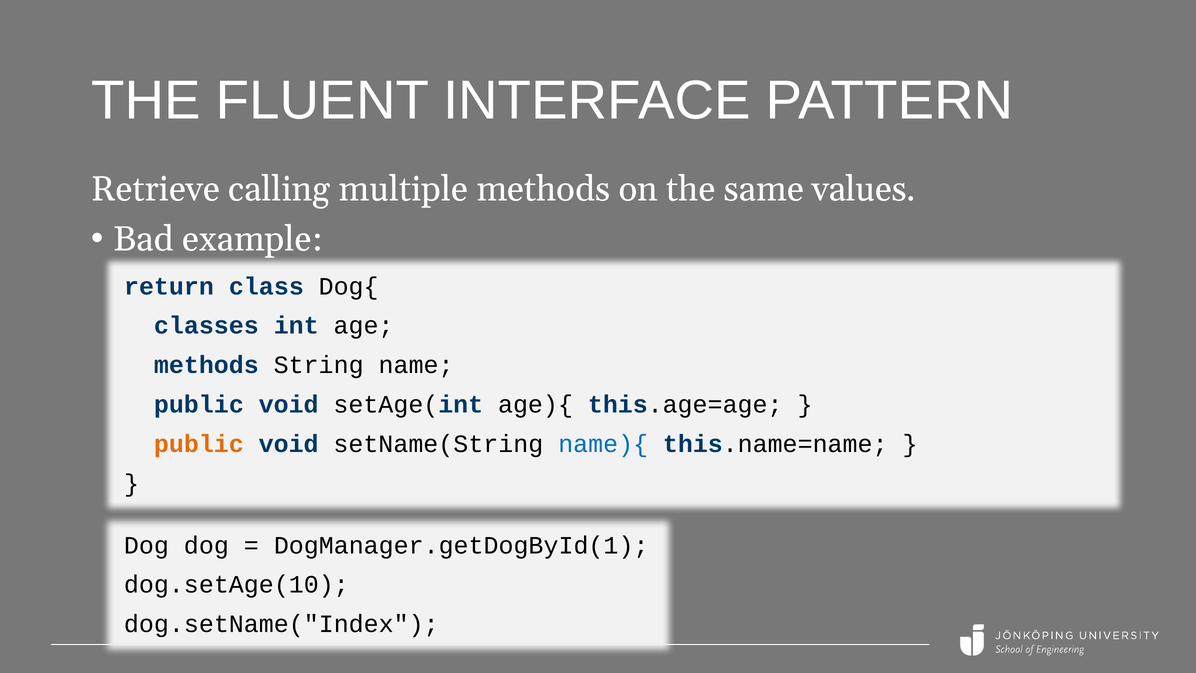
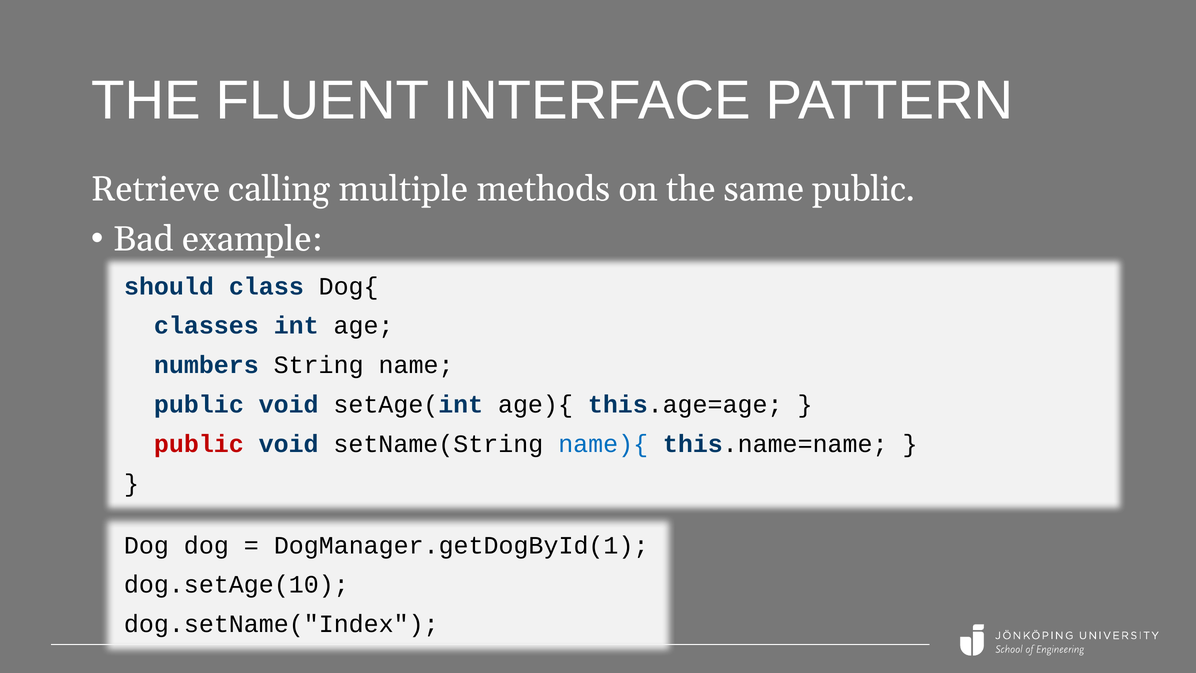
same values: values -> public (864, 189)
return: return -> should (169, 286)
methods: methods -> numbers (206, 365)
public colour: orange -> red (199, 444)
